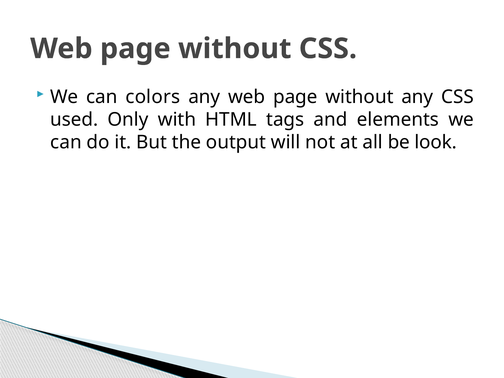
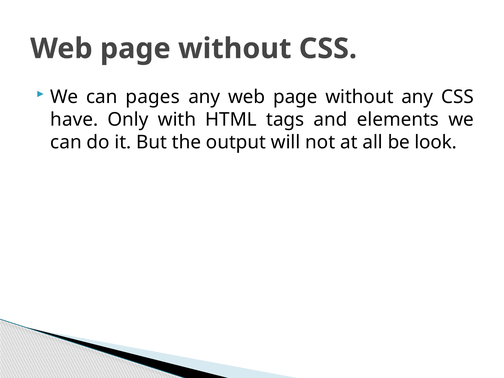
colors: colors -> pages (153, 97)
used: used -> have (74, 120)
